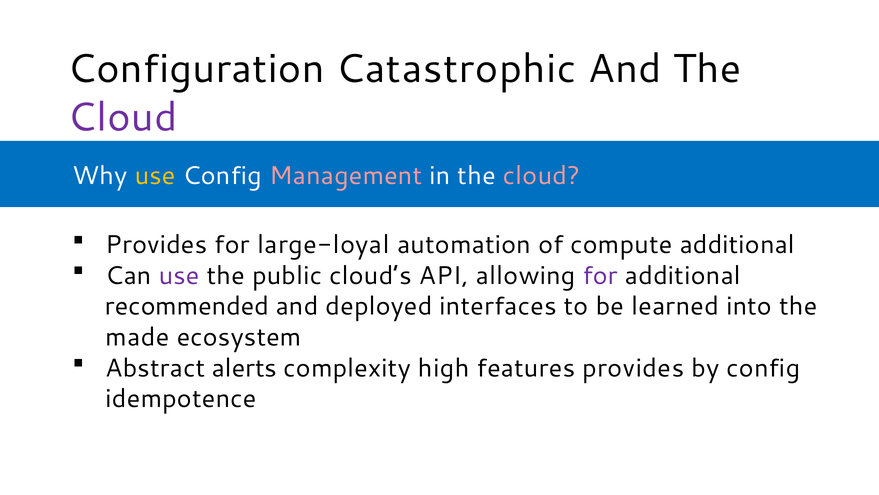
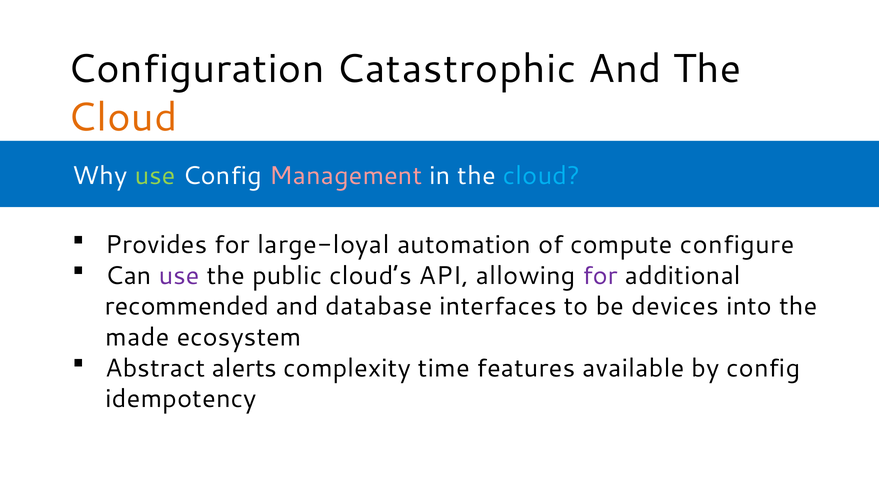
Cloud colour: purple -> orange (122, 117)
use colour: yellow -> light green (155, 176)
cloud colour: pink -> light blue (542, 176)
compute additional: additional -> configure (737, 245)
deployed: deployed -> database (379, 306)
learned: learned -> devices (675, 306)
high: high -> time (444, 368)
features provides: provides -> available (633, 368)
idempotence: idempotence -> idempotency (181, 398)
